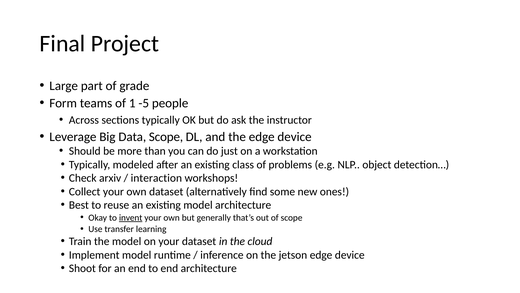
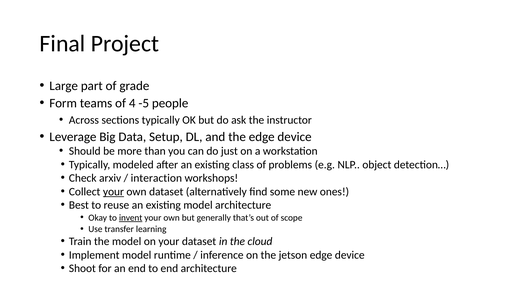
1: 1 -> 4 (132, 103)
Data Scope: Scope -> Setup (166, 137)
your underline: none -> present (113, 191)
